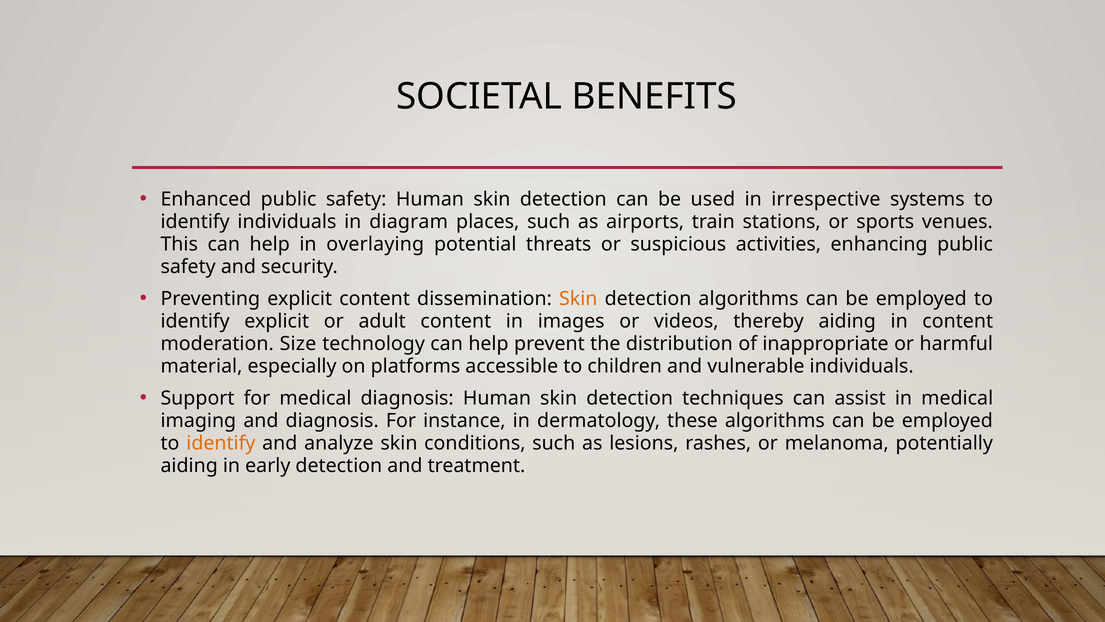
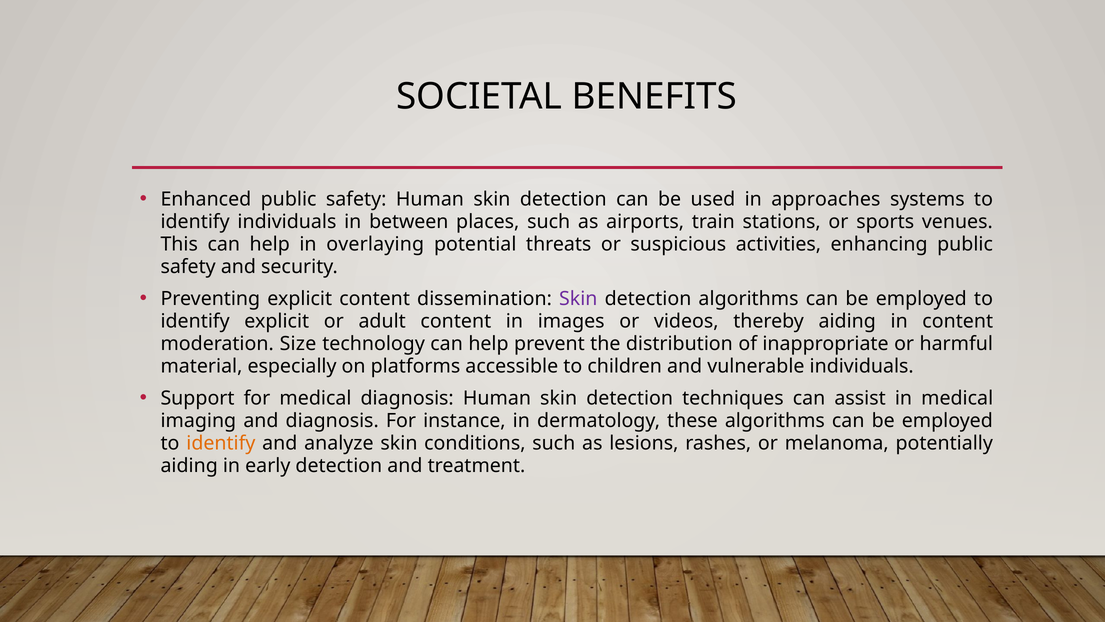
irrespective: irrespective -> approaches (826, 199)
diagram: diagram -> between (409, 222)
Skin colour: orange -> purple (578, 298)
